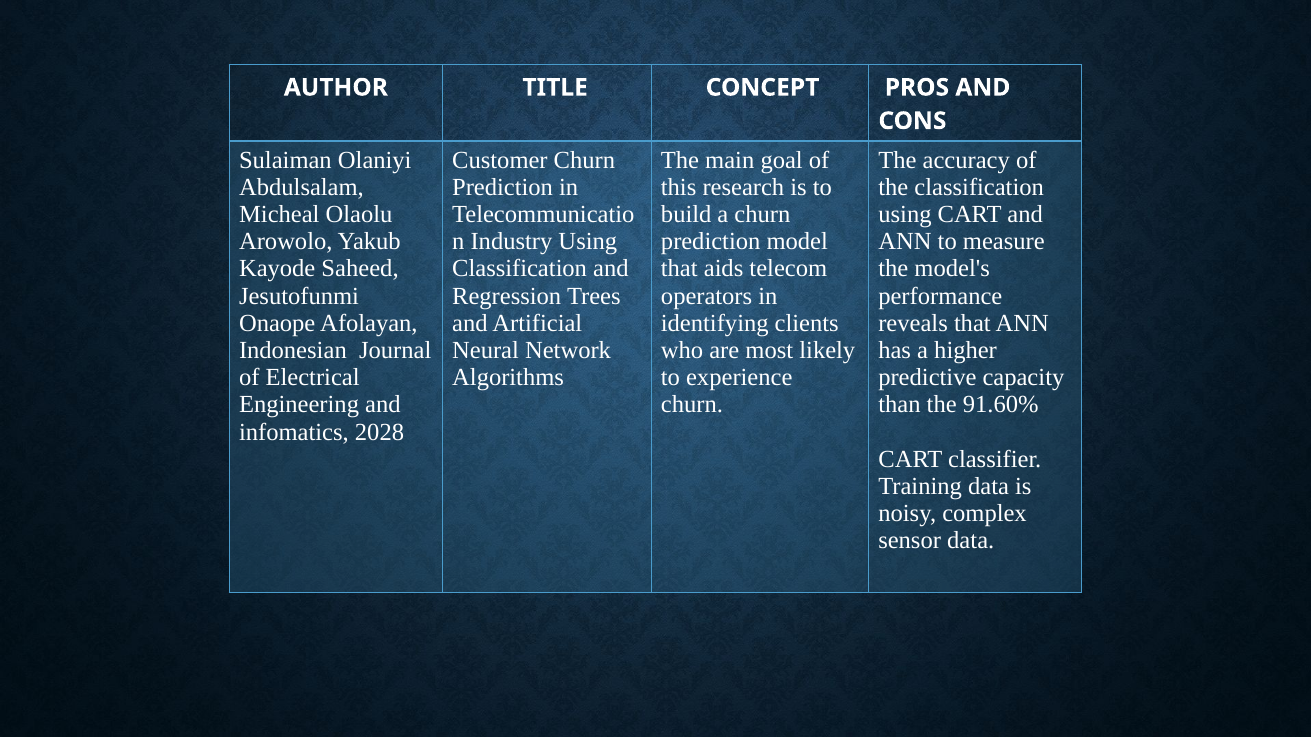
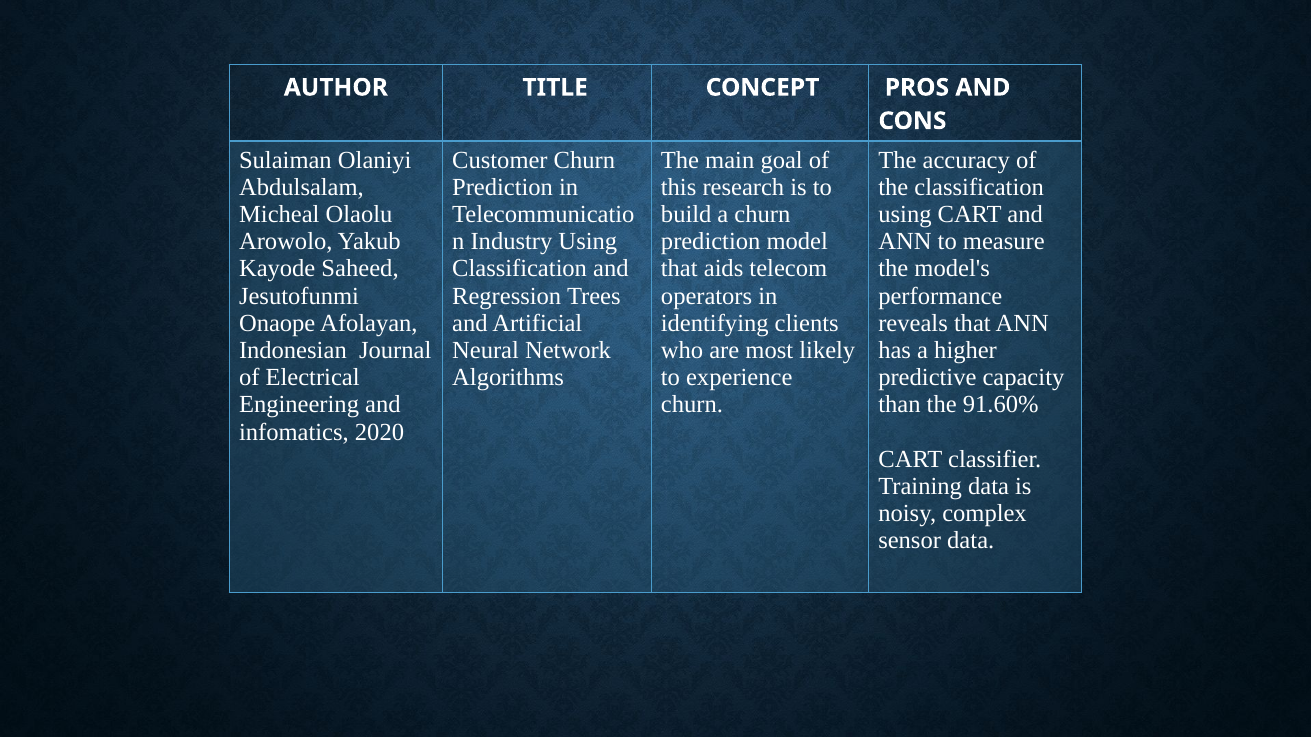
2028: 2028 -> 2020 (380, 432)
